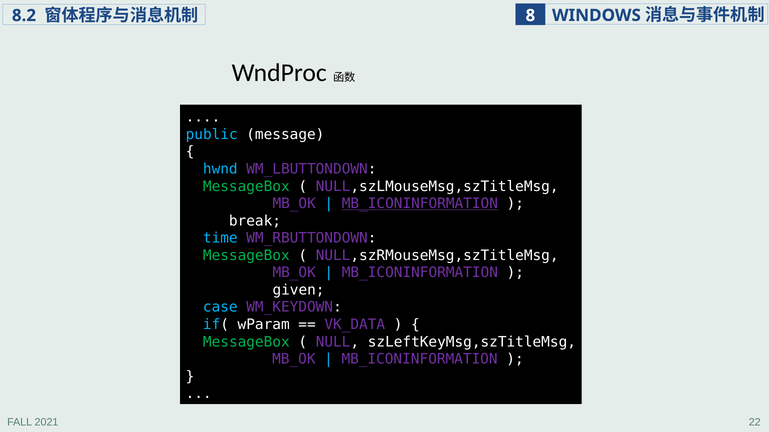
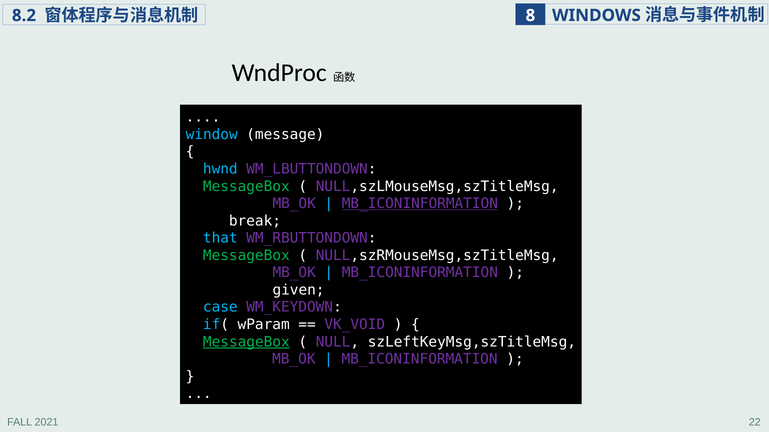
public: public -> window (212, 135)
time: time -> that (220, 238)
VK_DATA: VK_DATA -> VK_VOID (355, 325)
MessageBox underline: none -> present (246, 342)
